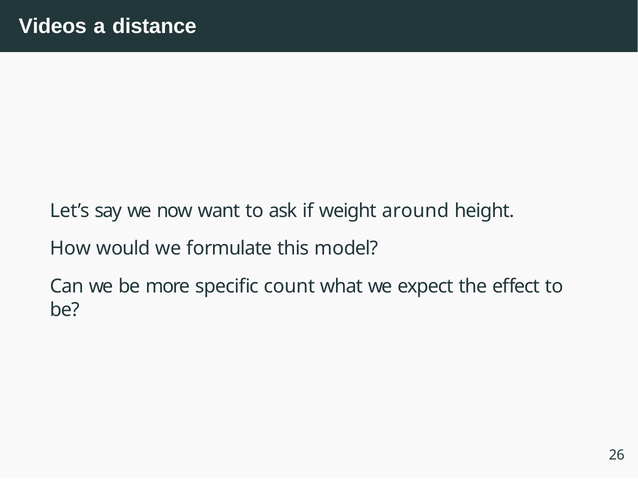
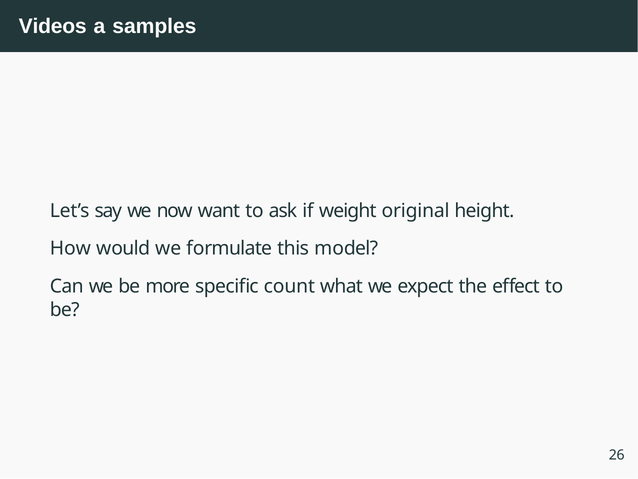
distance: distance -> samples (154, 26)
around: around -> original (416, 211)
